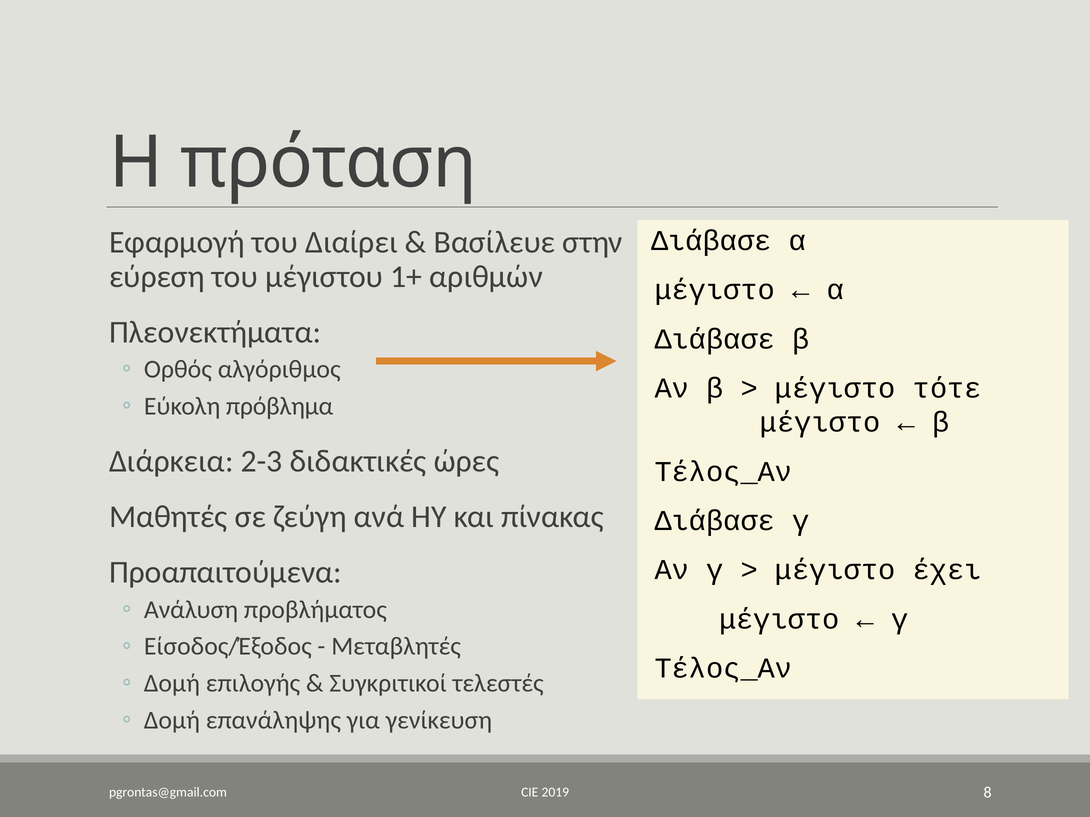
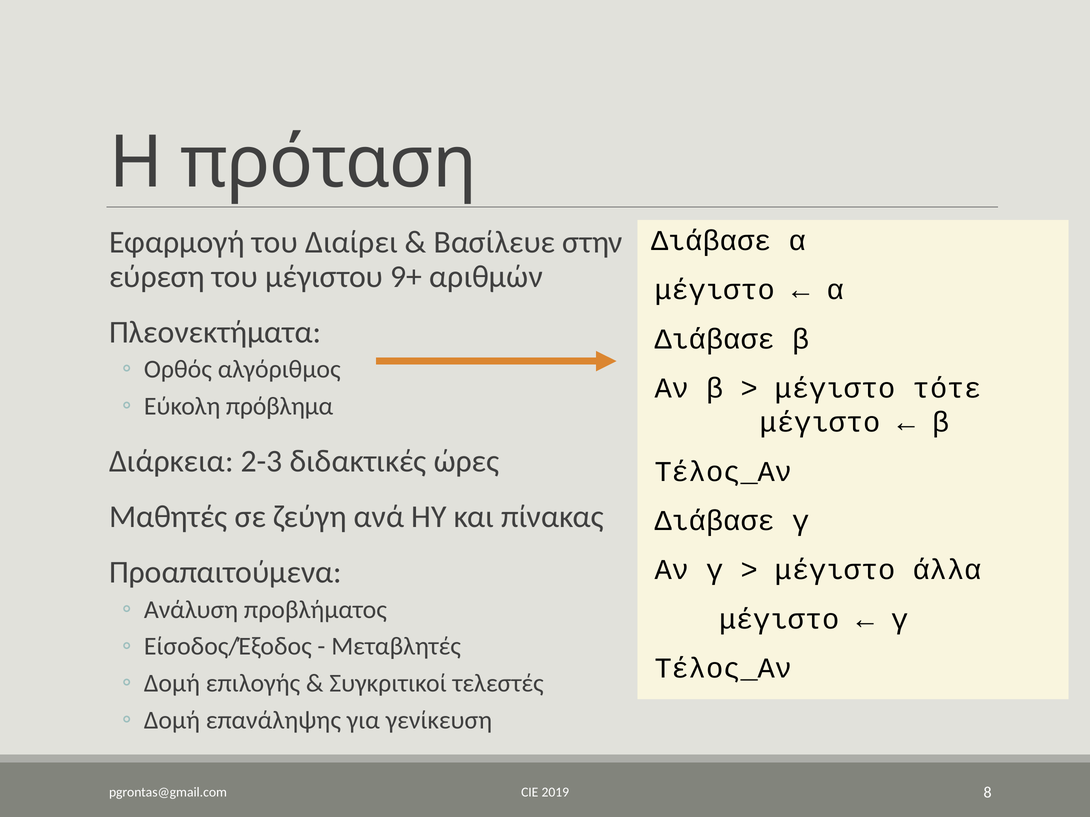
1+: 1+ -> 9+ (406, 277)
έχει: έχει -> άλλα (947, 570)
